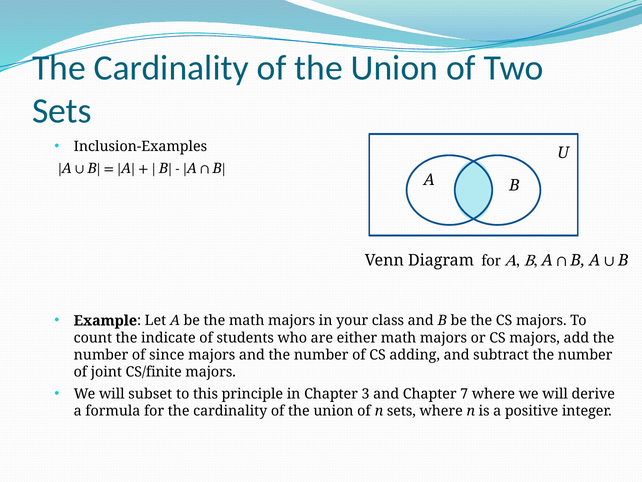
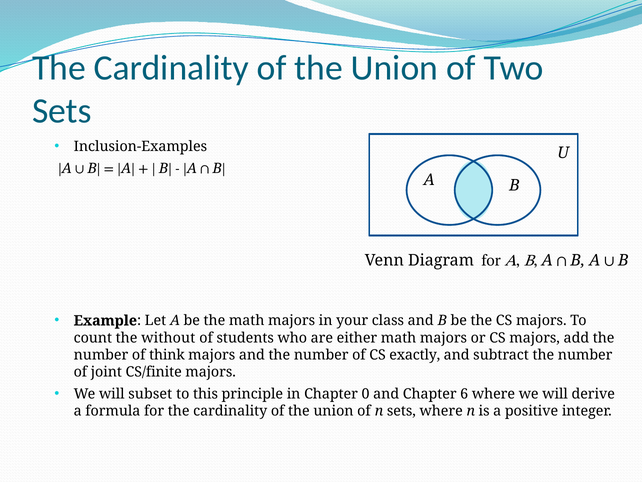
indicate: indicate -> without (168, 337)
since: since -> think (167, 355)
adding: adding -> exactly (415, 355)
3: 3 -> 0 (366, 393)
7: 7 -> 6 (464, 393)
